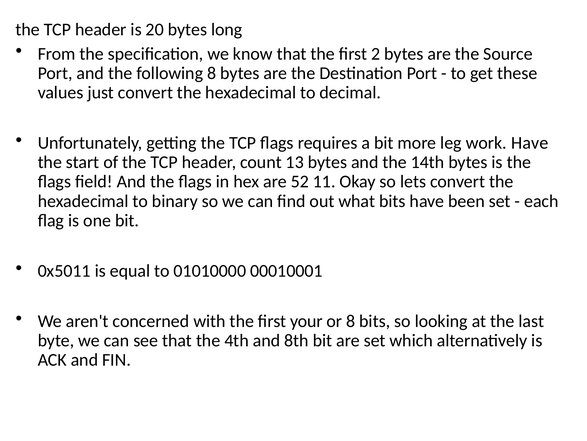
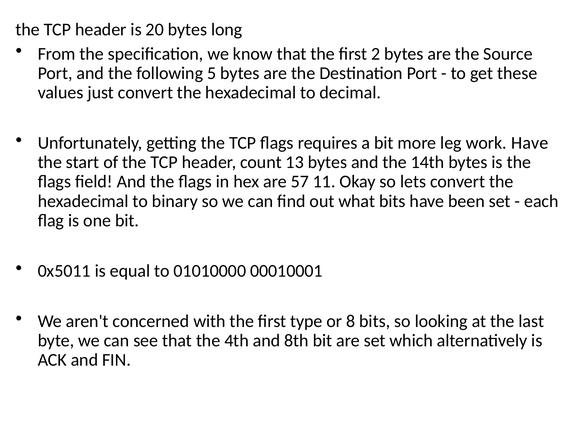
following 8: 8 -> 5 (212, 73)
52: 52 -> 57 (300, 181)
your: your -> type (306, 321)
